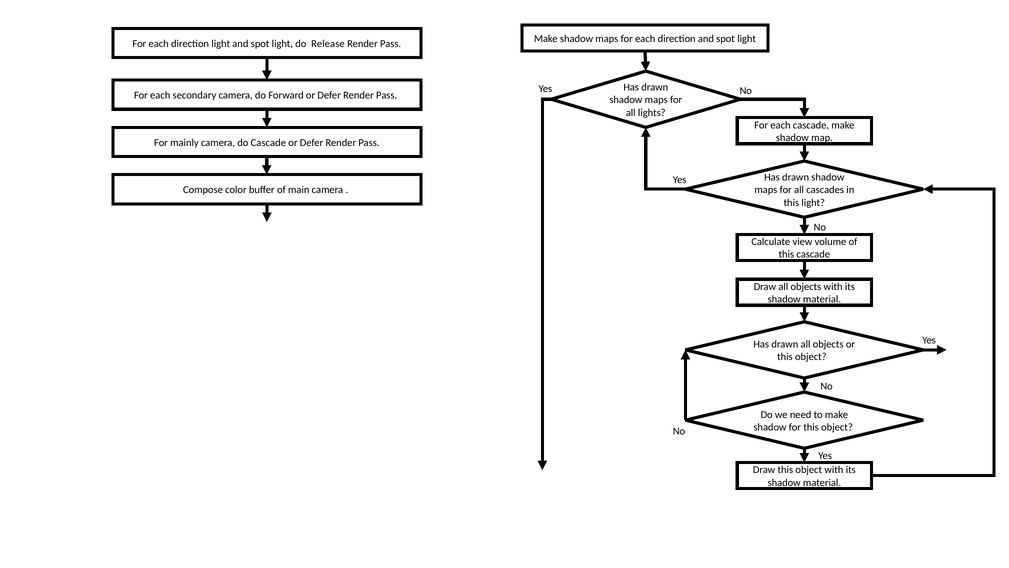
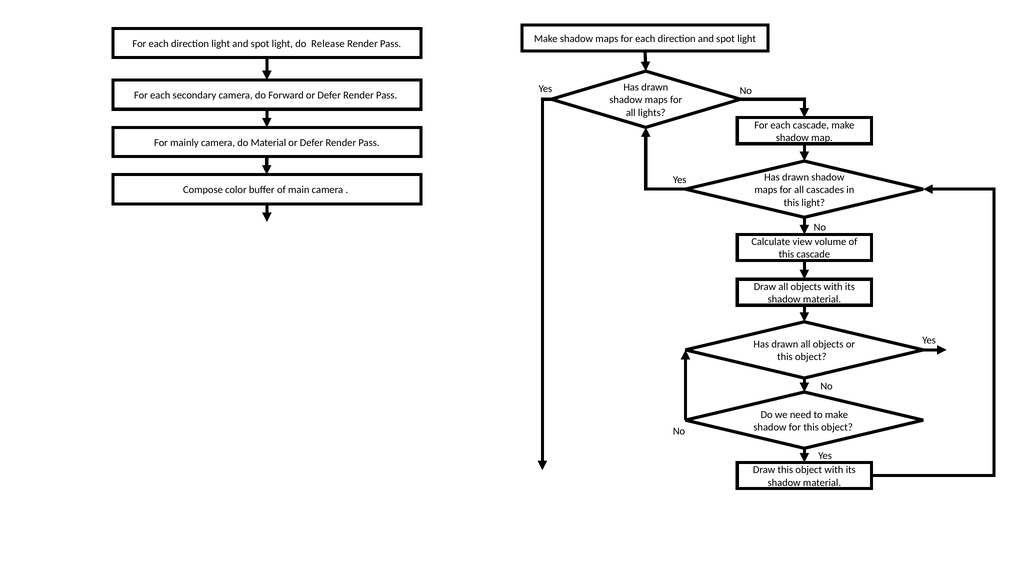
do Cascade: Cascade -> Material (268, 143)
